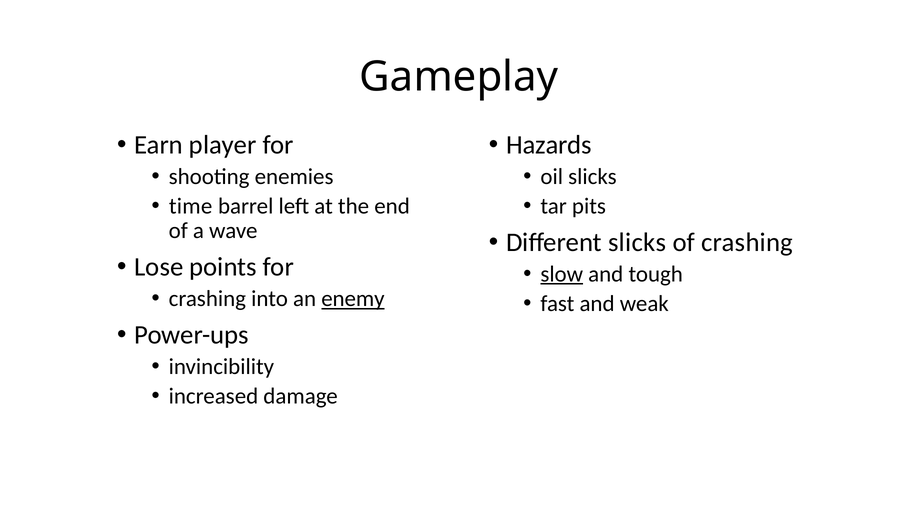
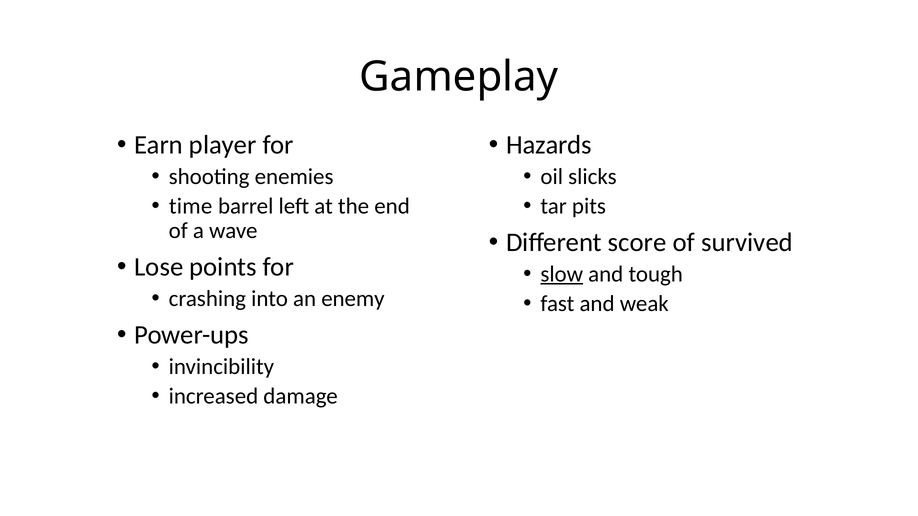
Different slicks: slicks -> score (637, 243)
of crashing: crashing -> survived (747, 243)
enemy underline: present -> none (353, 299)
